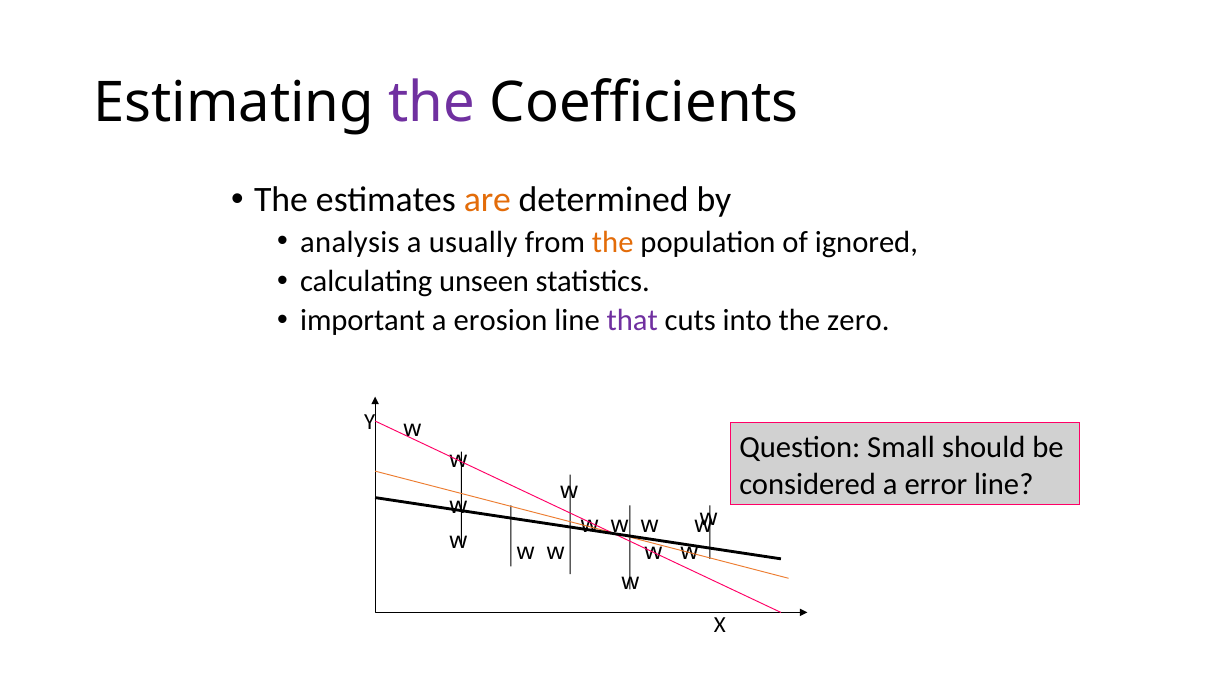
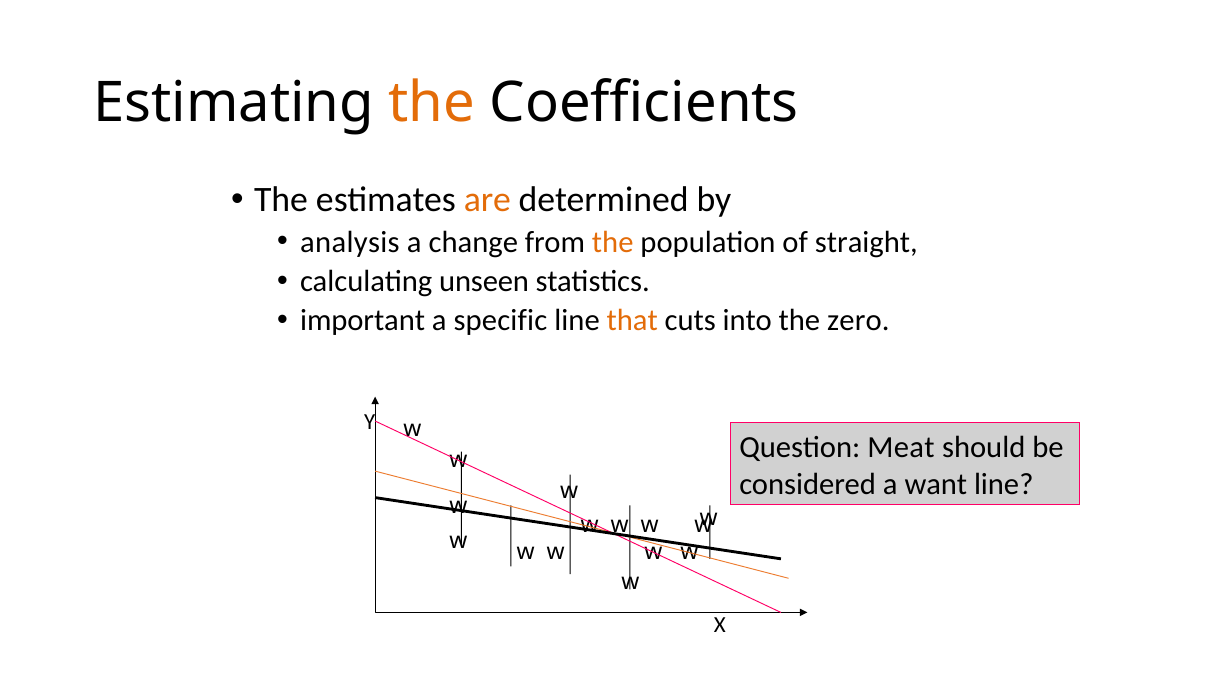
the colour: purple -> orange (432, 103)
usually: usually -> change (473, 242)
ignored: ignored -> straight (866, 242)
erosion: erosion -> specific (500, 321)
that colour: purple -> orange (632, 321)
Small: Small -> Meat (901, 447)
error: error -> want (936, 484)
